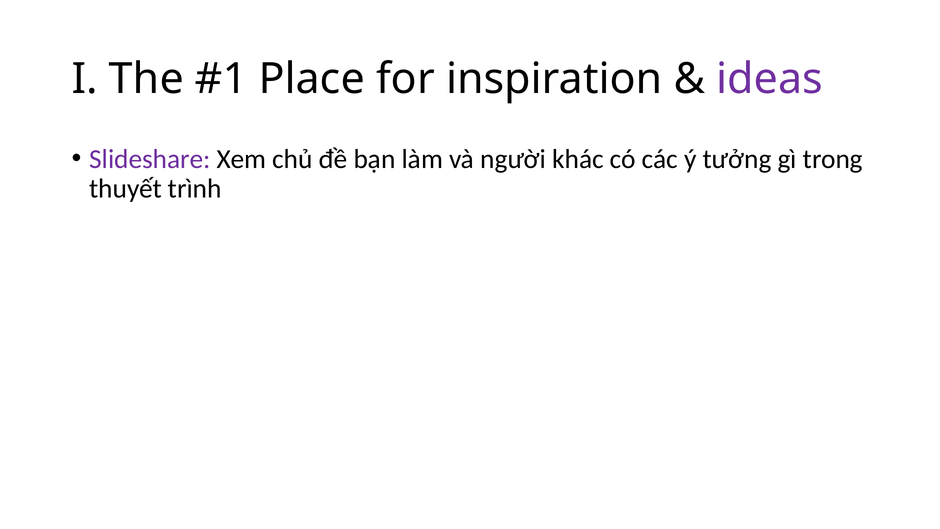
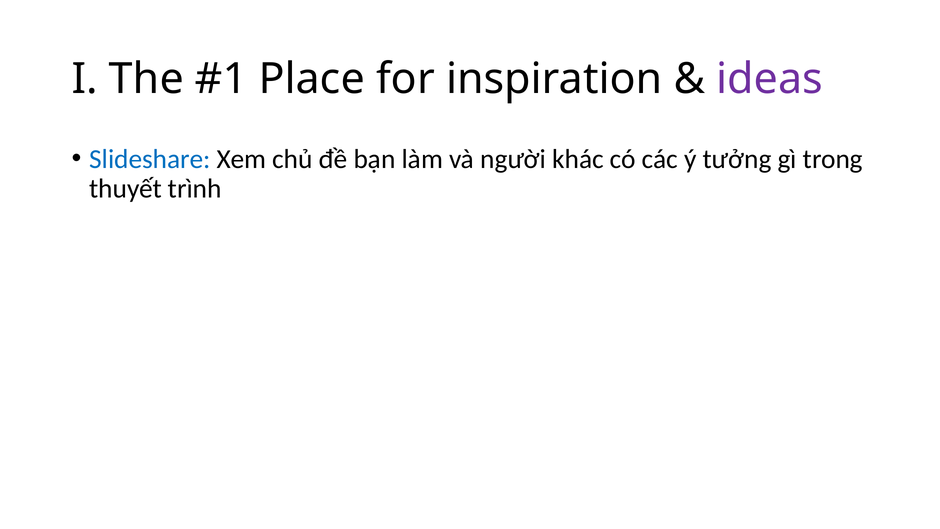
Slideshare colour: purple -> blue (150, 159)
